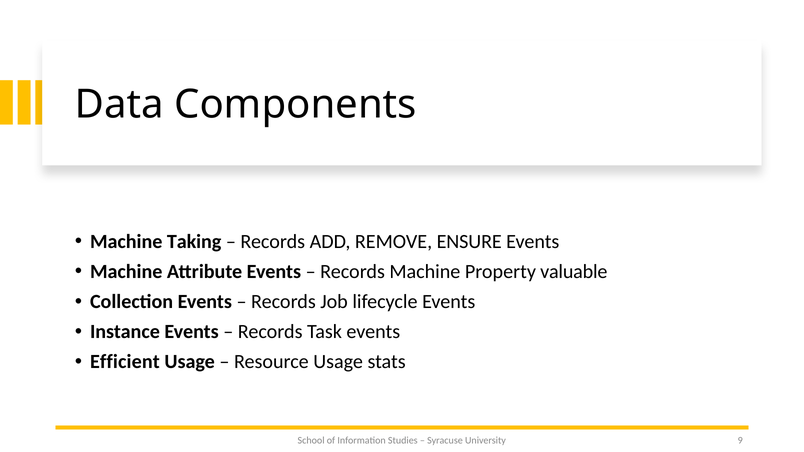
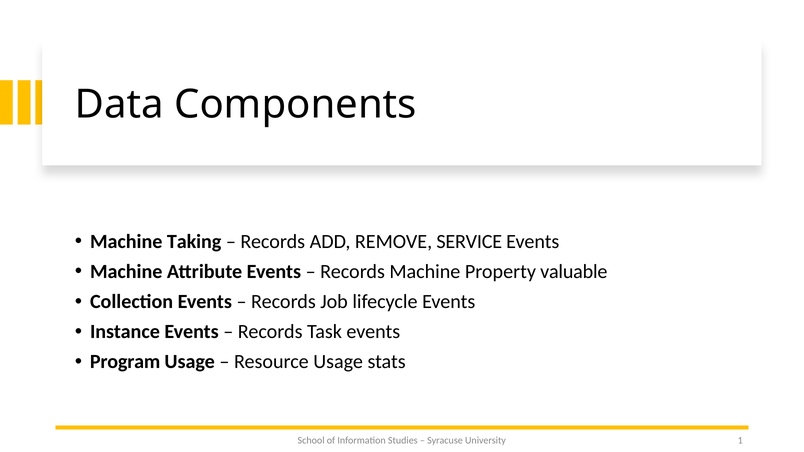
ENSURE: ENSURE -> SERVICE (469, 242)
Efficient: Efficient -> Program (125, 362)
9: 9 -> 1 (740, 441)
